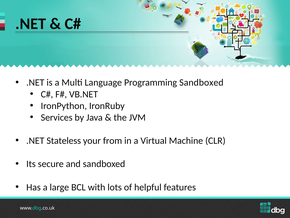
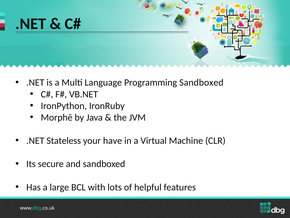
Services: Services -> Morphē (57, 117)
from: from -> have (113, 140)
